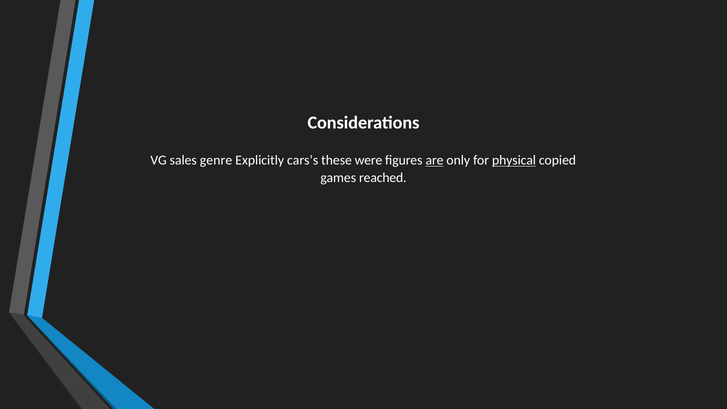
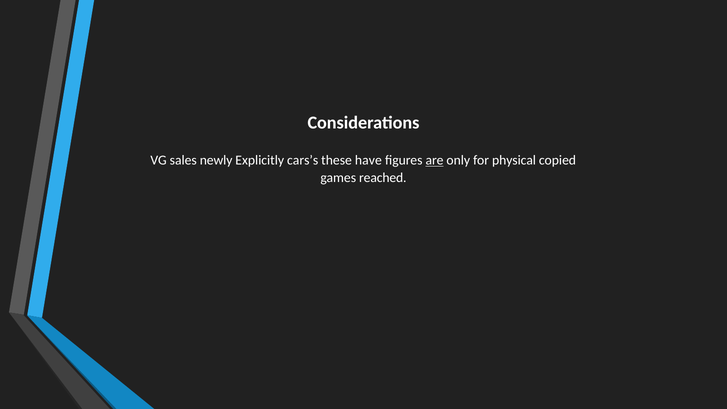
genre: genre -> newly (216, 160)
were: were -> have (368, 160)
physical underline: present -> none (514, 160)
